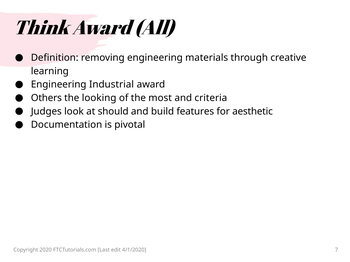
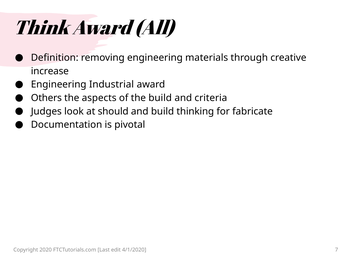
learning: learning -> increase (50, 71)
looking: looking -> aspects (99, 98)
the most: most -> build (160, 98)
features: features -> thinking (195, 112)
aesthetic: aesthetic -> fabricate (252, 112)
